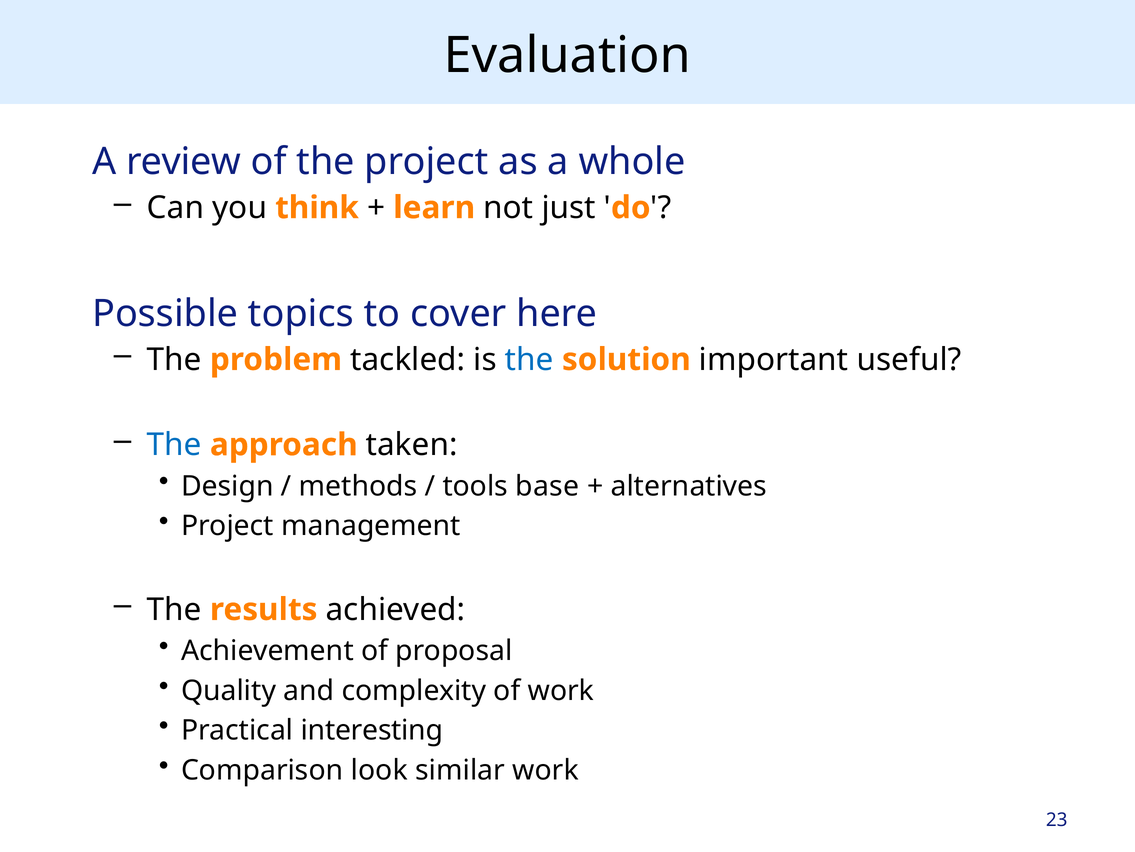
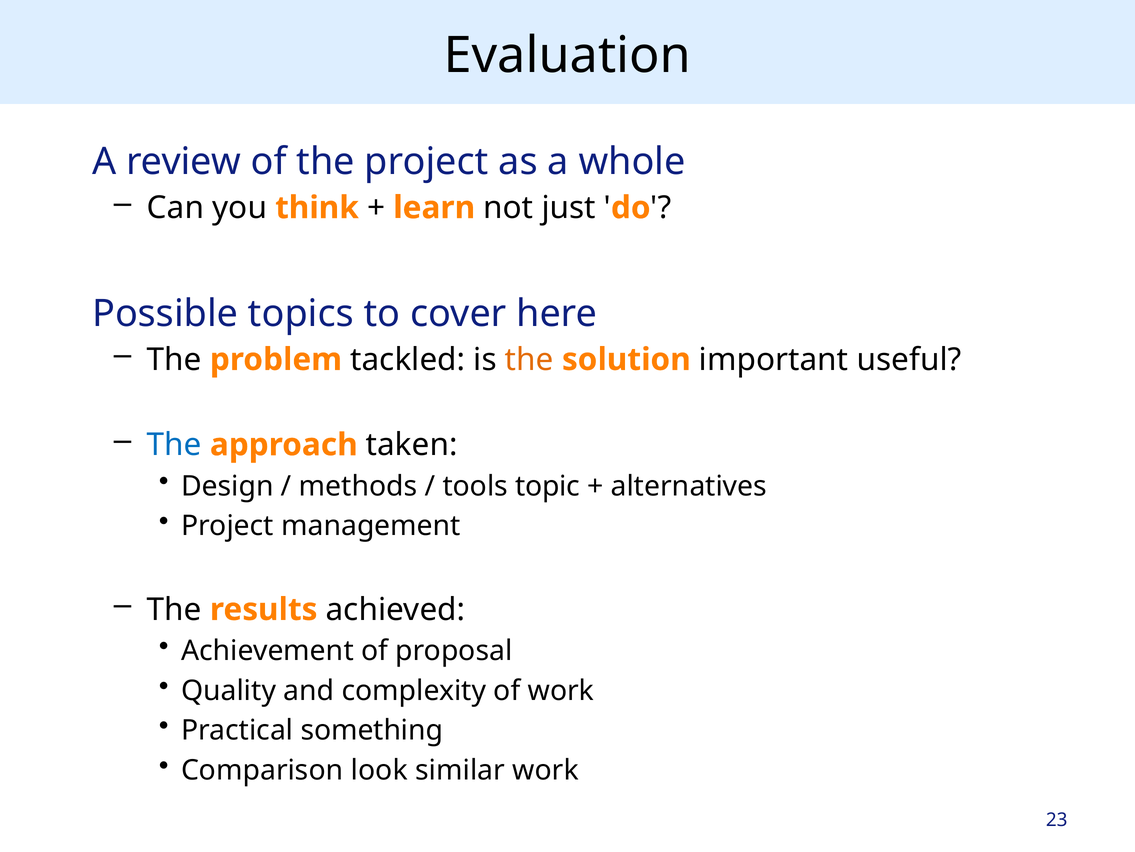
the colour: blue -> orange (529, 359)
base: base -> topic (548, 486)
interesting: interesting -> something (372, 730)
